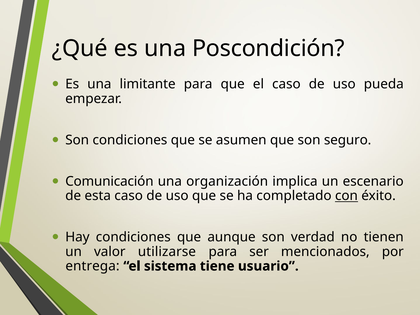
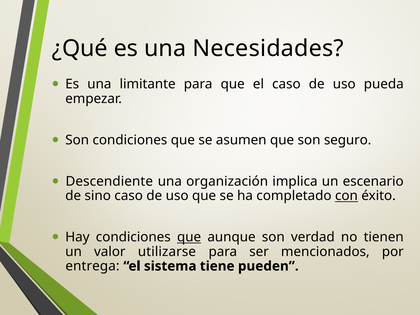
Poscondición: Poscondición -> Necesidades (268, 48)
Comunicación: Comunicación -> Descendiente (109, 181)
esta: esta -> sino (98, 196)
que underline: none -> present (189, 237)
usuario: usuario -> pueden (268, 266)
